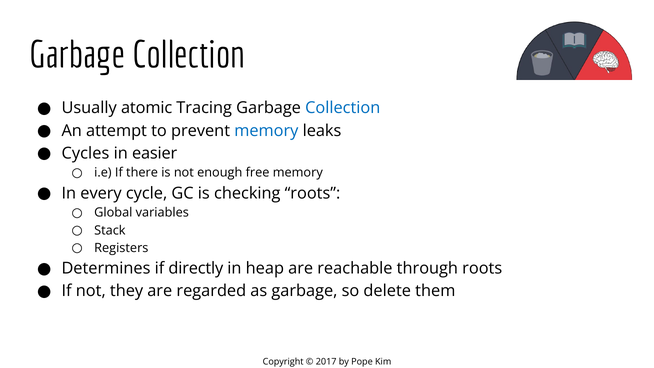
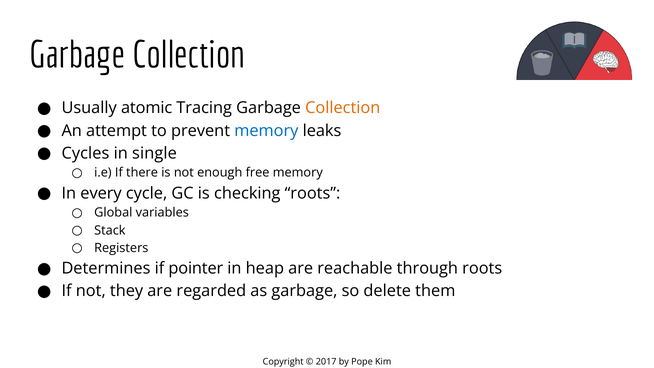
Collection colour: blue -> orange (343, 108)
easier: easier -> single (154, 153)
directly: directly -> pointer (196, 268)
